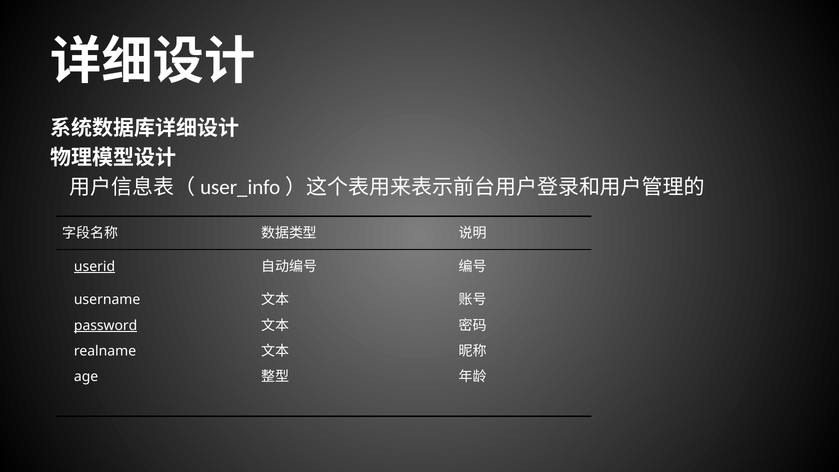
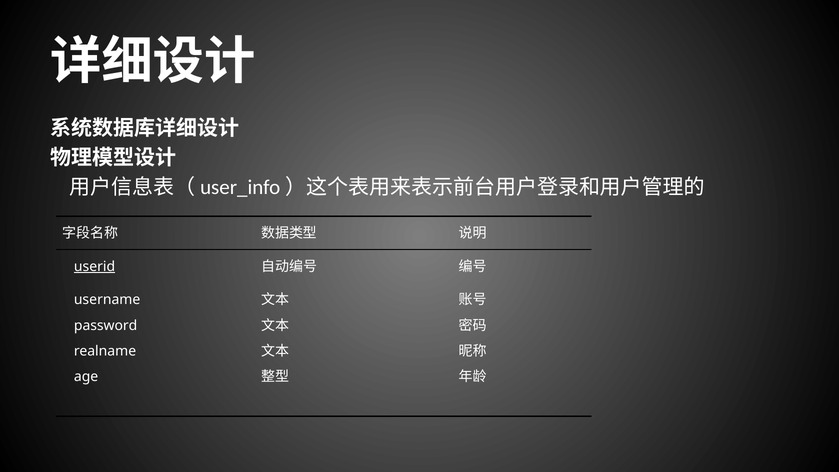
password underline: present -> none (106, 325)
